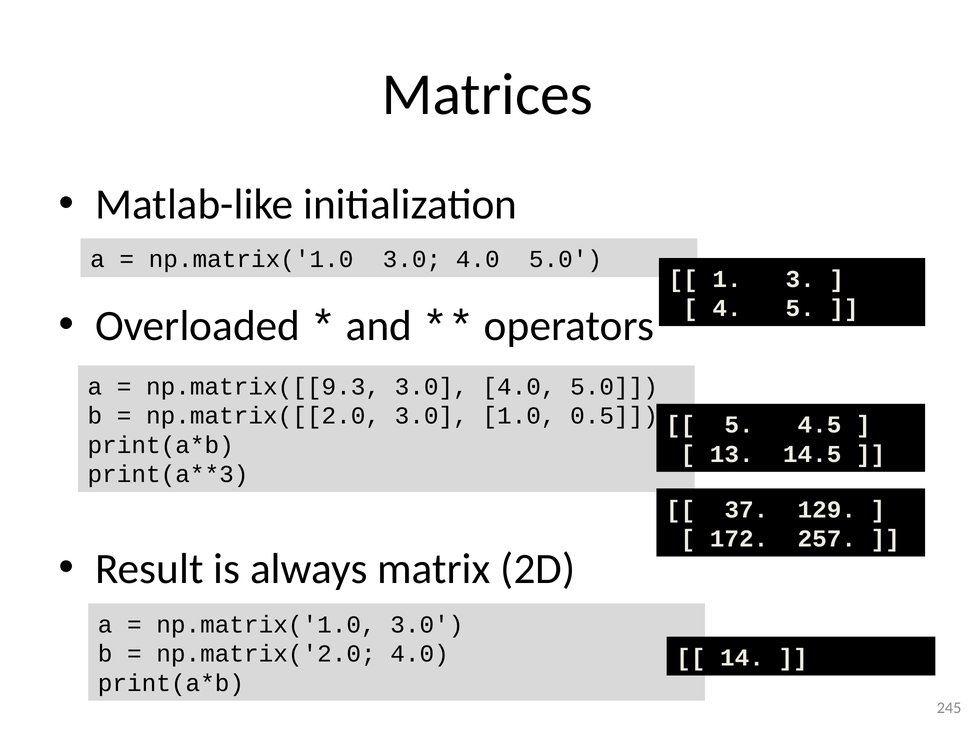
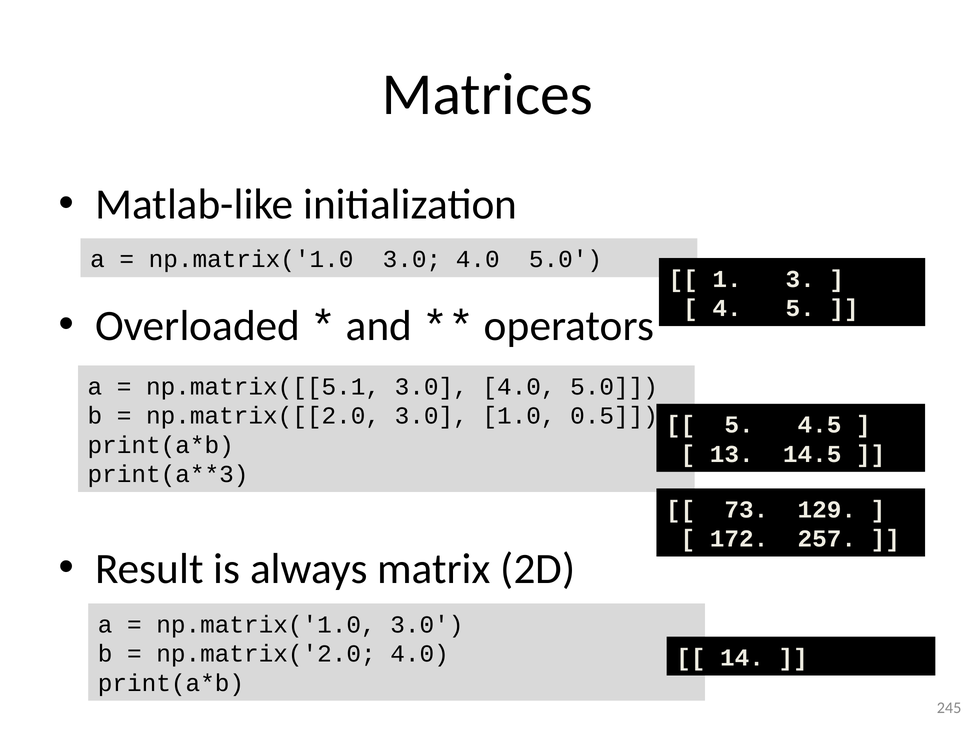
np.matrix([[9.3: np.matrix([[9.3 -> np.matrix([[5.1 (263, 387)
37: 37 -> 73 (746, 510)
